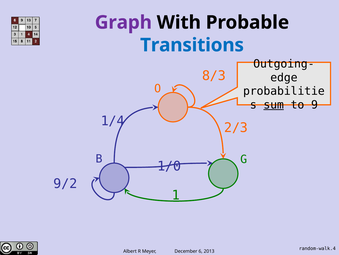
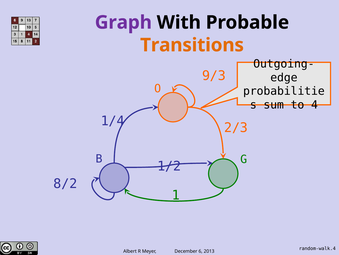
Transitions colour: blue -> orange (192, 45)
8/3: 8/3 -> 9/3 (214, 75)
sum underline: present -> none (274, 104)
9: 9 -> 4 (314, 104)
1/0: 1/0 -> 1/2 (169, 166)
9/2: 9/2 -> 8/2 (65, 183)
